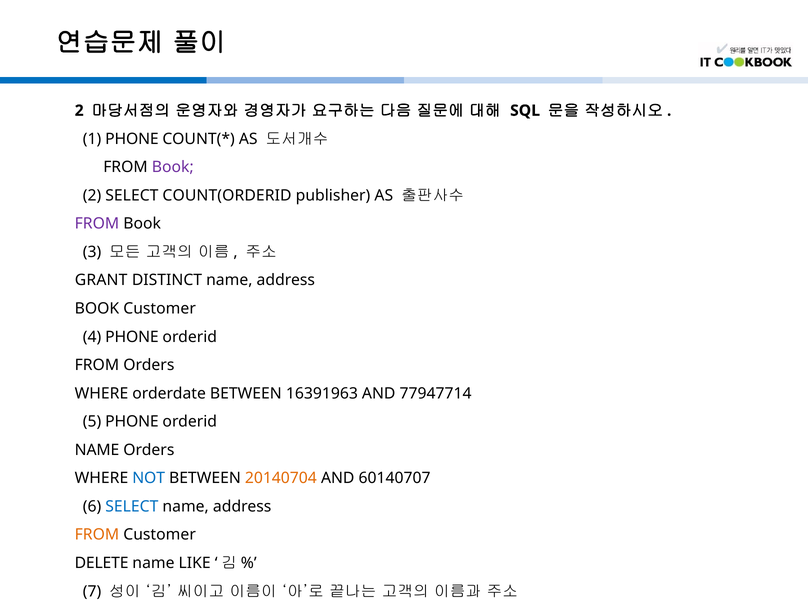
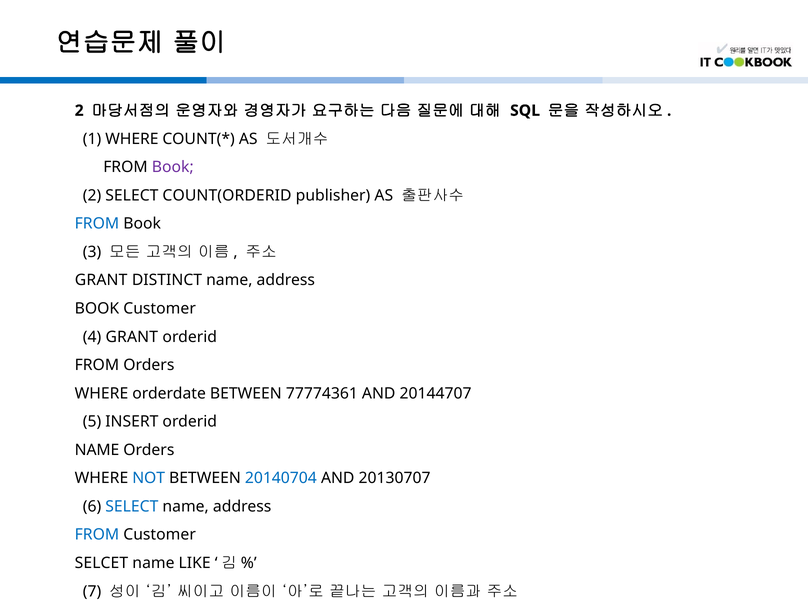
1 PHONE: PHONE -> WHERE (132, 139)
FROM colour: purple -> blue (97, 224)
4 PHONE: PHONE -> GRANT (132, 337)
16391963: 16391963 -> 77774361 (322, 393)
77947714: 77947714 -> 20144707 (436, 393)
5 PHONE: PHONE -> INSERT (132, 422)
20140704 colour: orange -> blue (281, 478)
60140707: 60140707 -> 20130707 (395, 478)
FROM colour: orange -> blue (97, 535)
DELETE: DELETE -> SELCET (101, 563)
